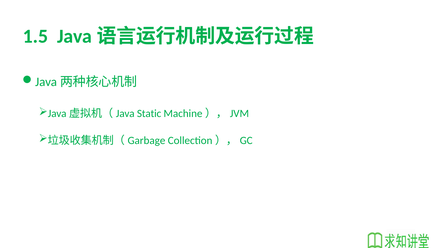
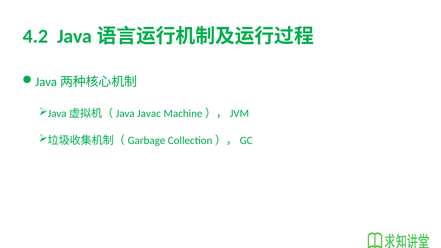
1.5: 1.5 -> 4.2 (36, 36)
Static: Static -> Javac (149, 114)
